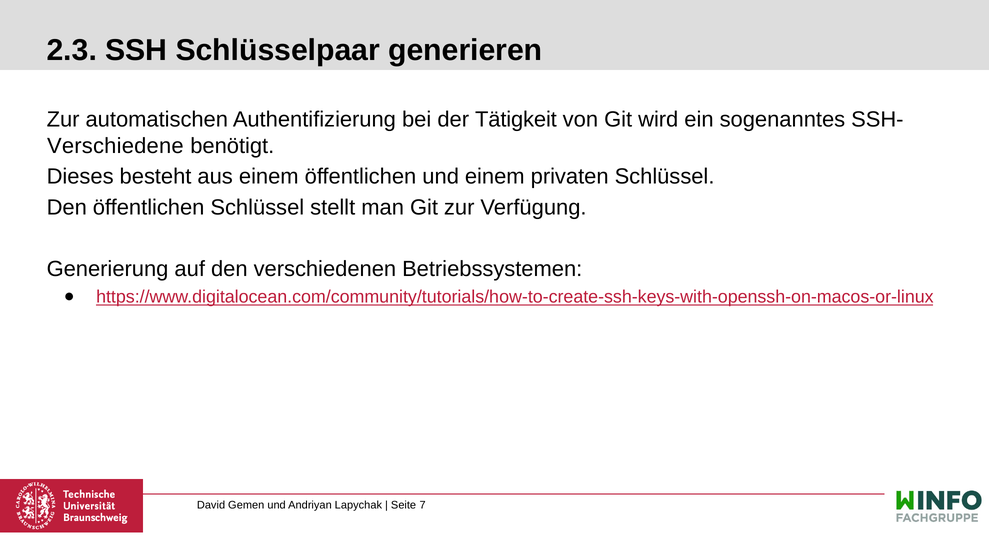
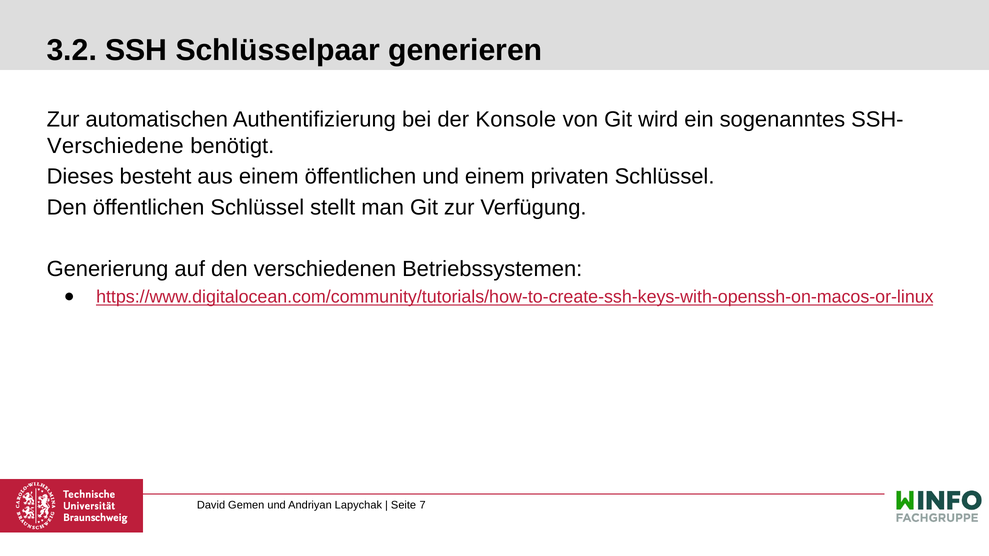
2.3: 2.3 -> 3.2 (72, 50)
Tätigkeit: Tätigkeit -> Konsole (516, 120)
